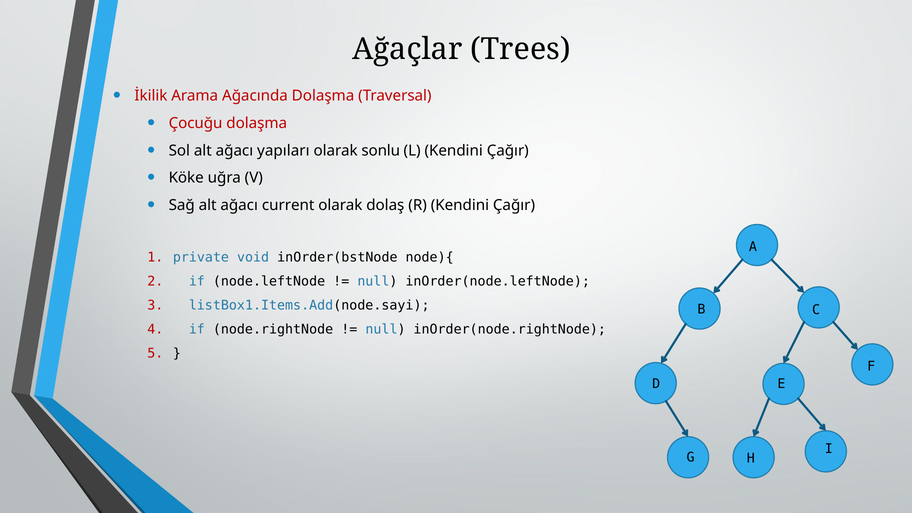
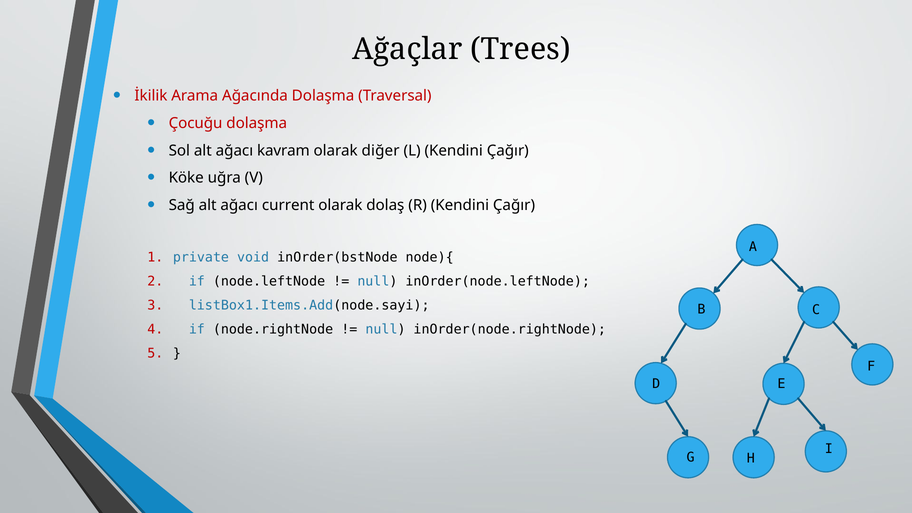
yapıları: yapıları -> kavram (283, 151)
sonlu: sonlu -> diğer (381, 151)
